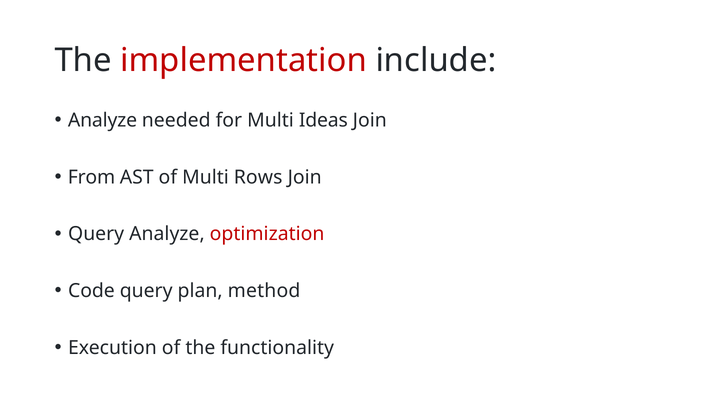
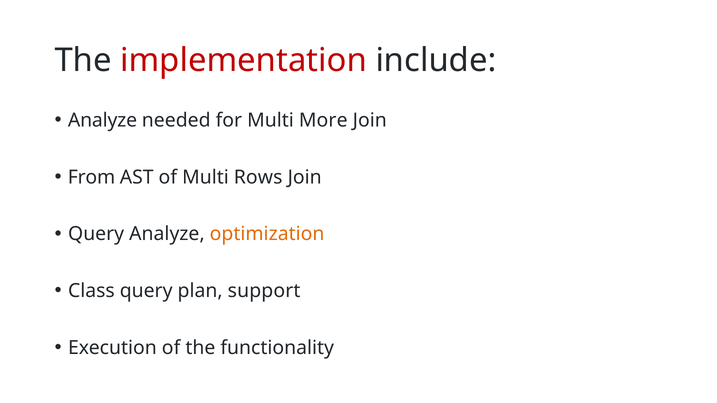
Ideas: Ideas -> More (323, 120)
optimization colour: red -> orange (267, 234)
Code: Code -> Class (91, 291)
method: method -> support (264, 291)
